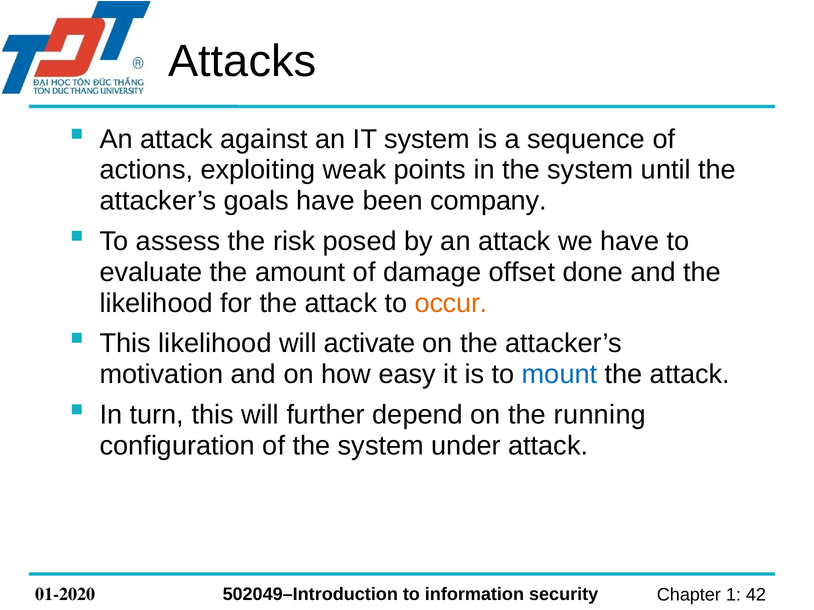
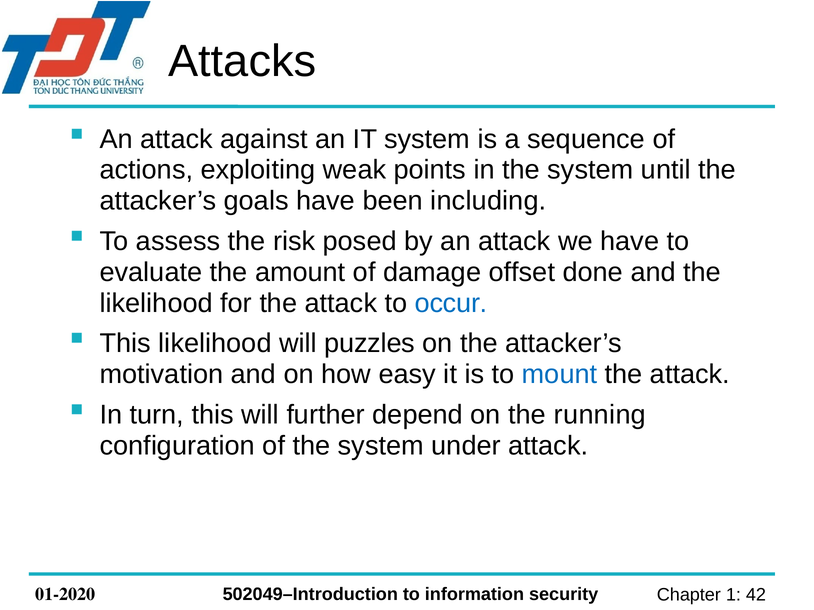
company: company -> including (488, 201)
occur colour: orange -> blue (451, 303)
activate: activate -> puzzles (370, 344)
